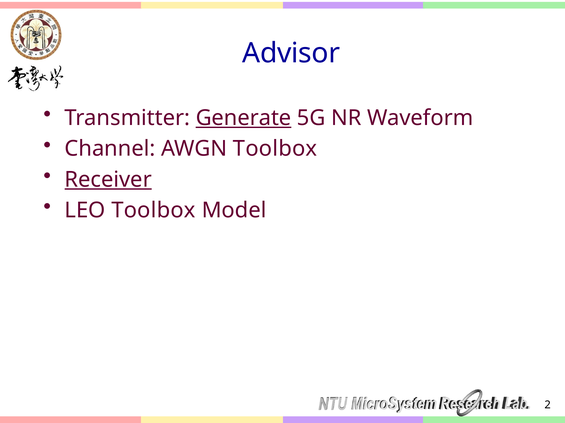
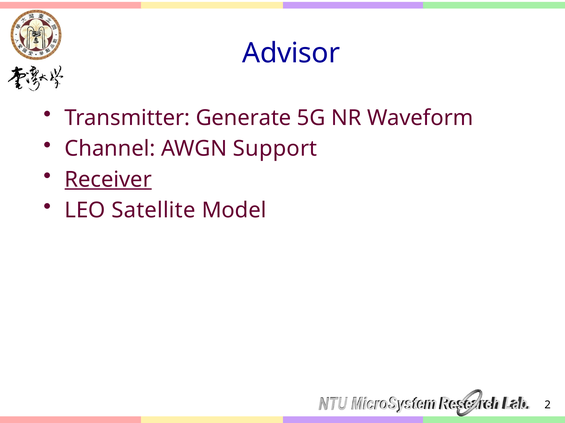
Generate underline: present -> none (244, 118)
AWGN Toolbox: Toolbox -> Support (275, 149)
LEO Toolbox: Toolbox -> Satellite (153, 211)
